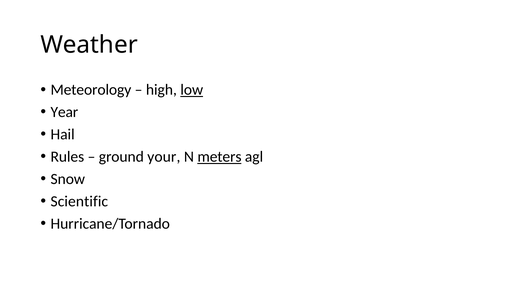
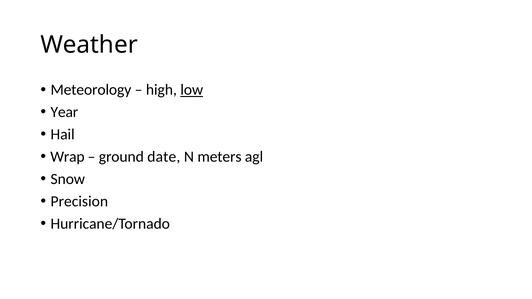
Rules: Rules -> Wrap (67, 157)
your: your -> date (164, 157)
meters underline: present -> none (219, 157)
Scientific: Scientific -> Precision (79, 201)
